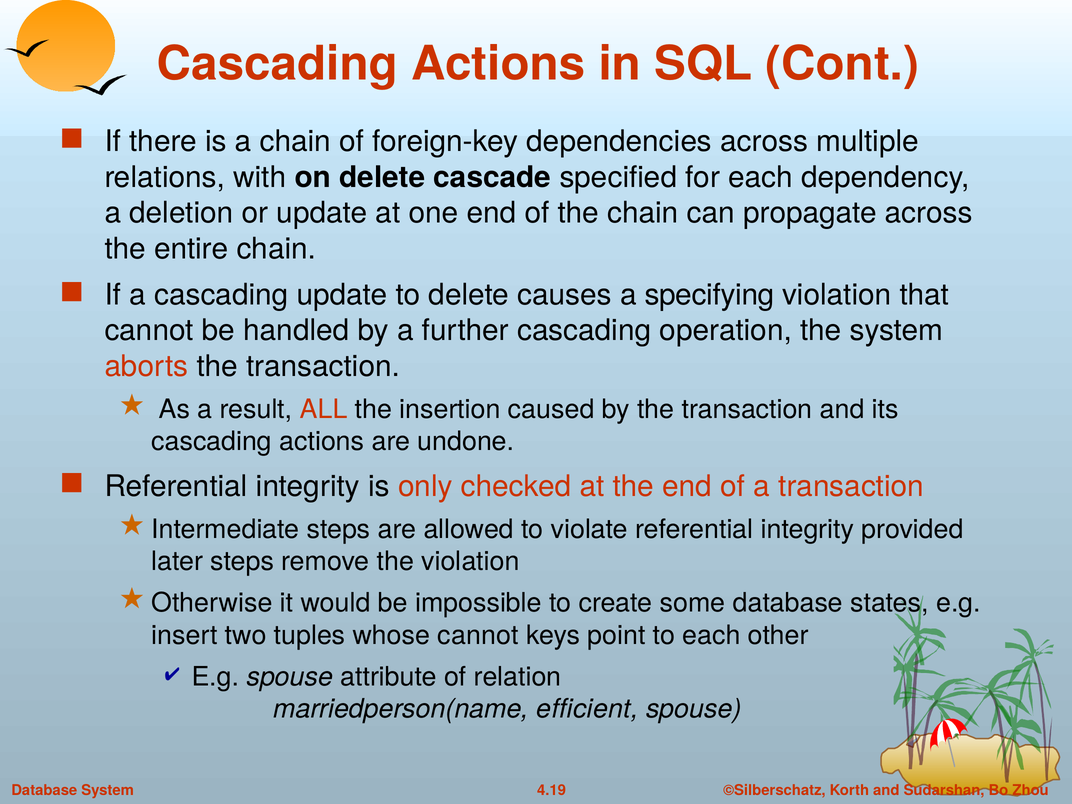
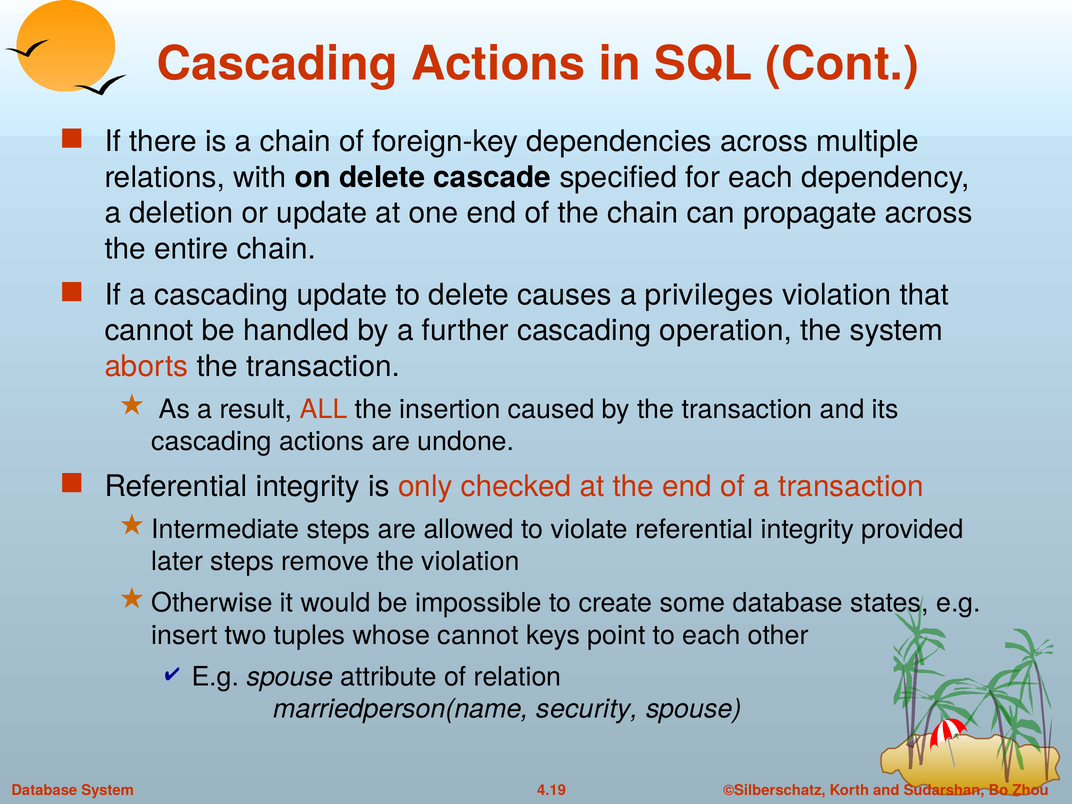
specifying: specifying -> privileges (709, 295)
efficient: efficient -> security (587, 709)
